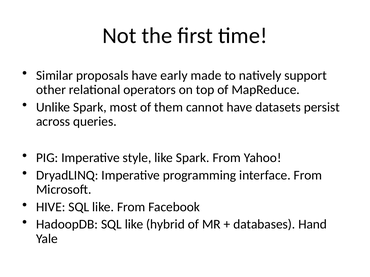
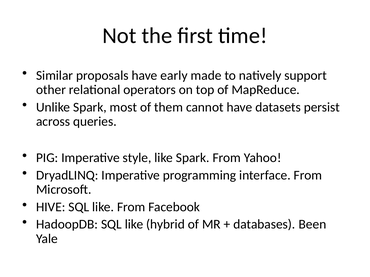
Hand: Hand -> Been (312, 225)
